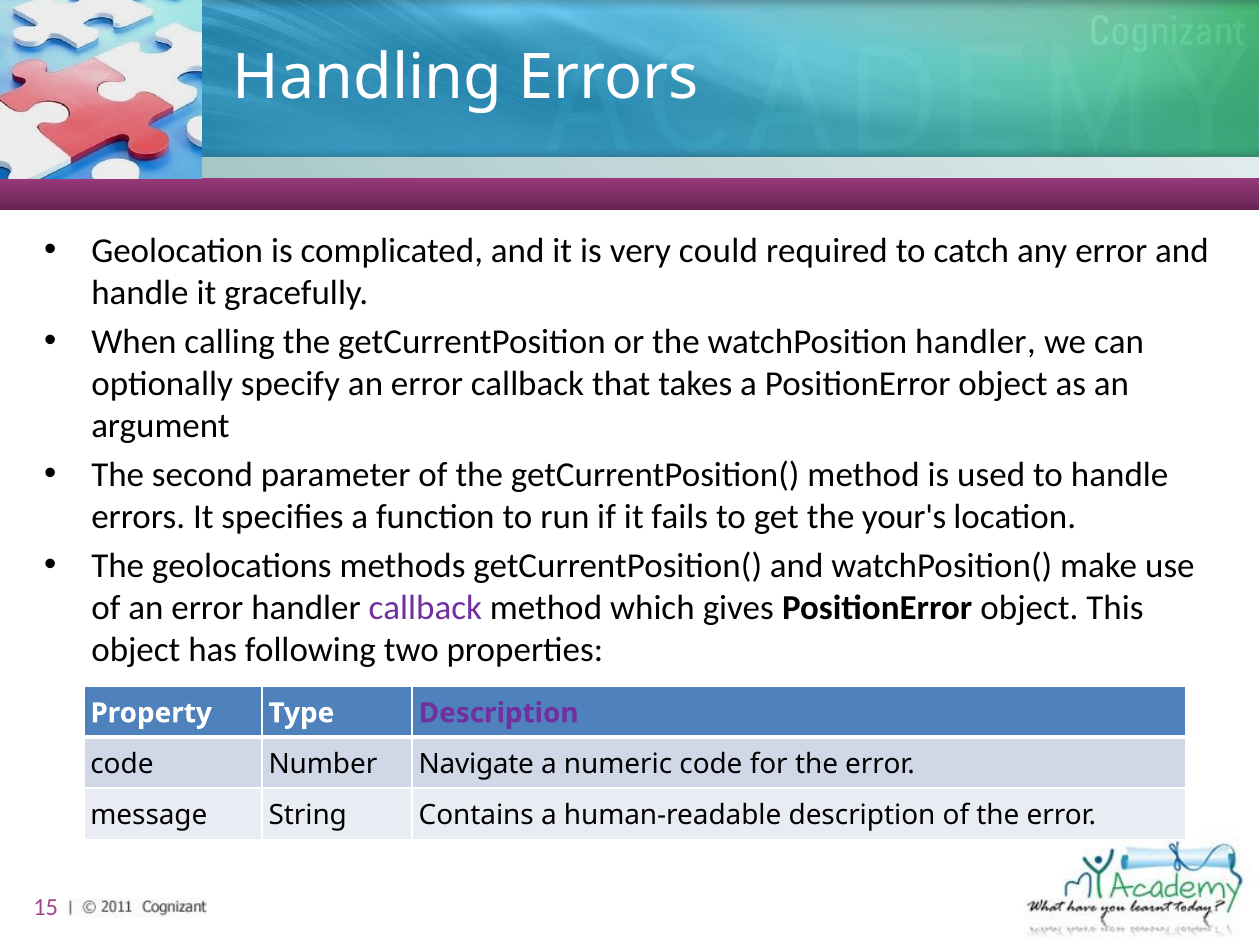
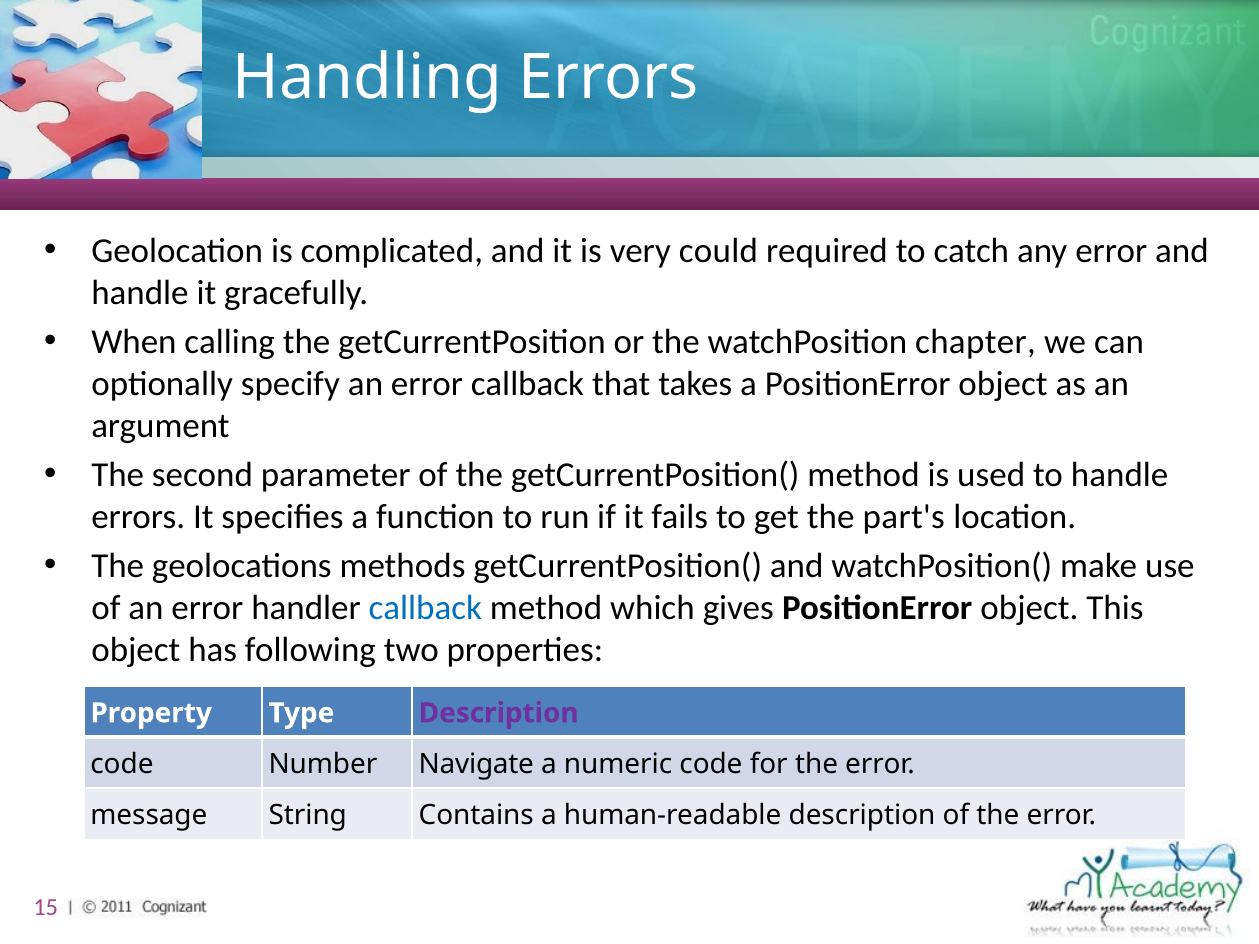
watchPosition handler: handler -> chapter (975, 342)
your's: your's -> part's (904, 517)
callback colour: purple -> blue (425, 608)
